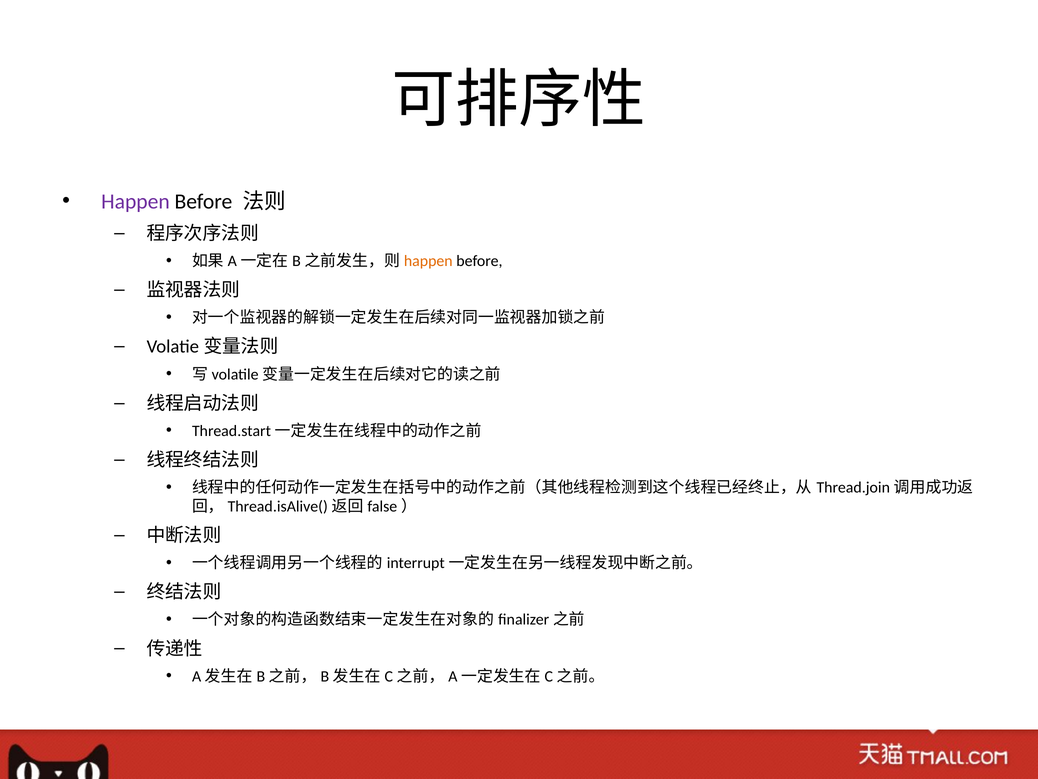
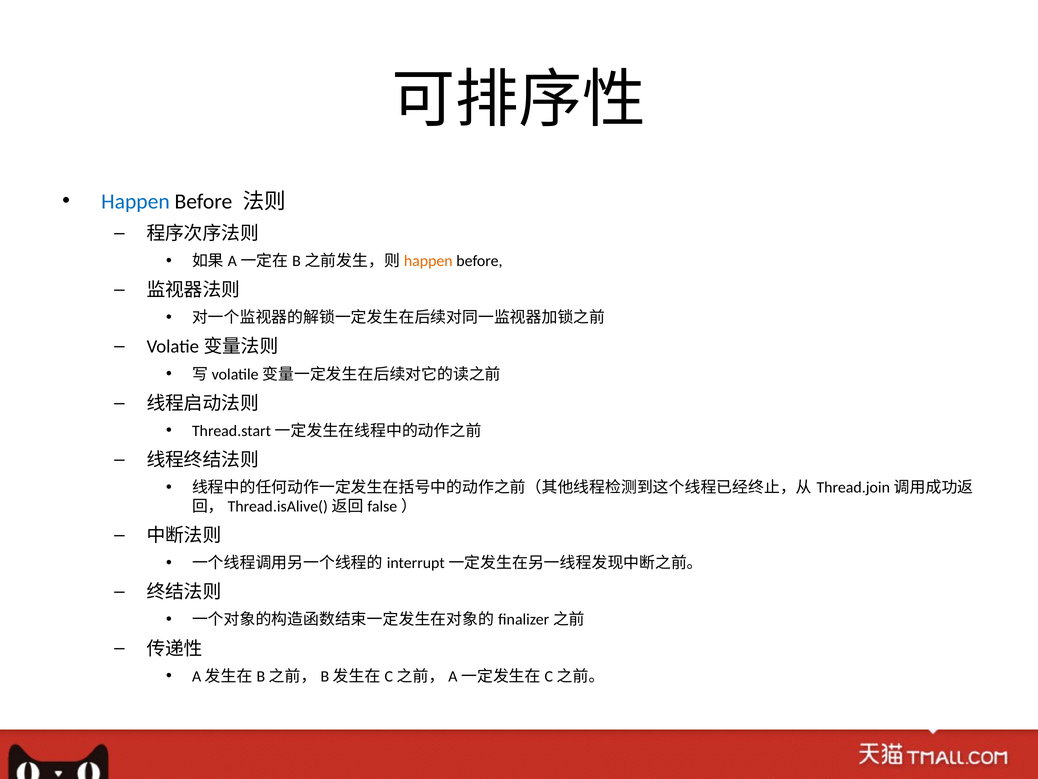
Happen colour: purple -> blue (135, 201)
